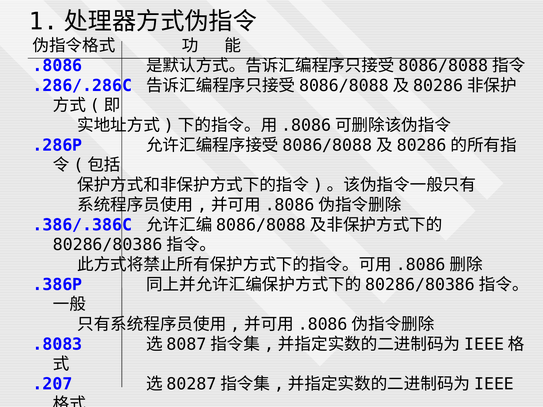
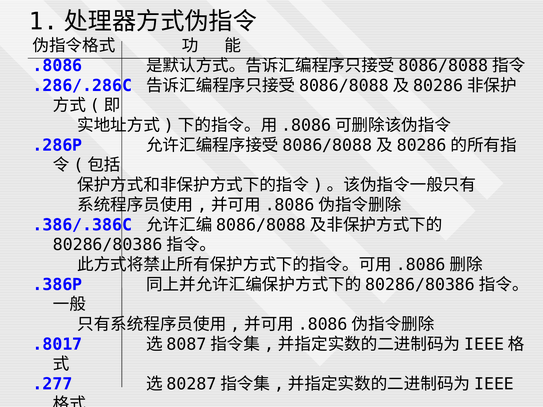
.8083: .8083 -> .8017 (57, 344)
.207: .207 -> .277 (52, 384)
